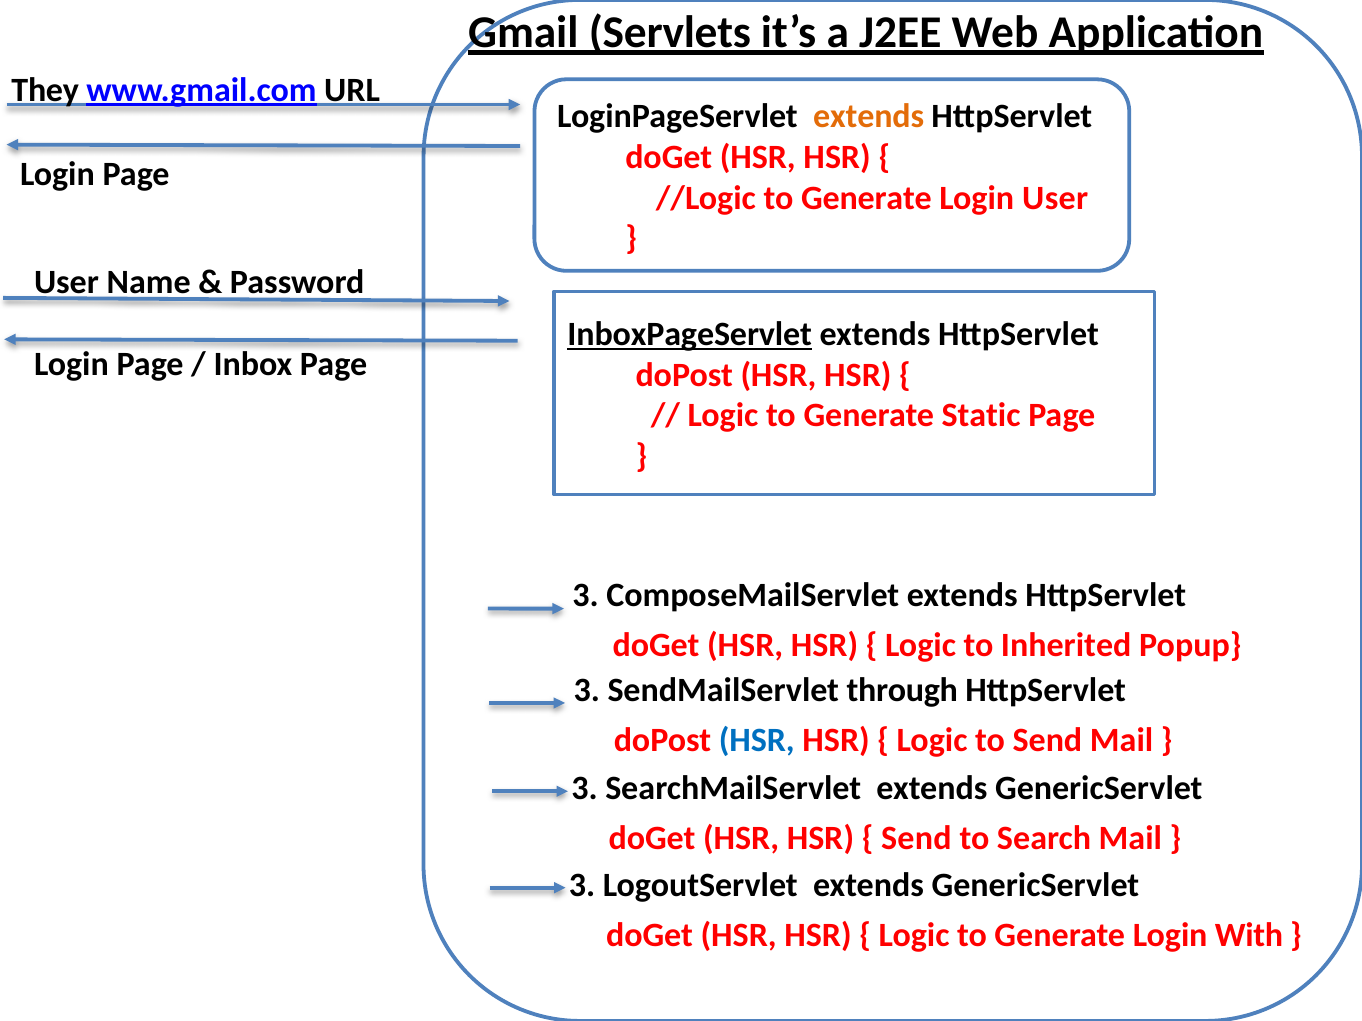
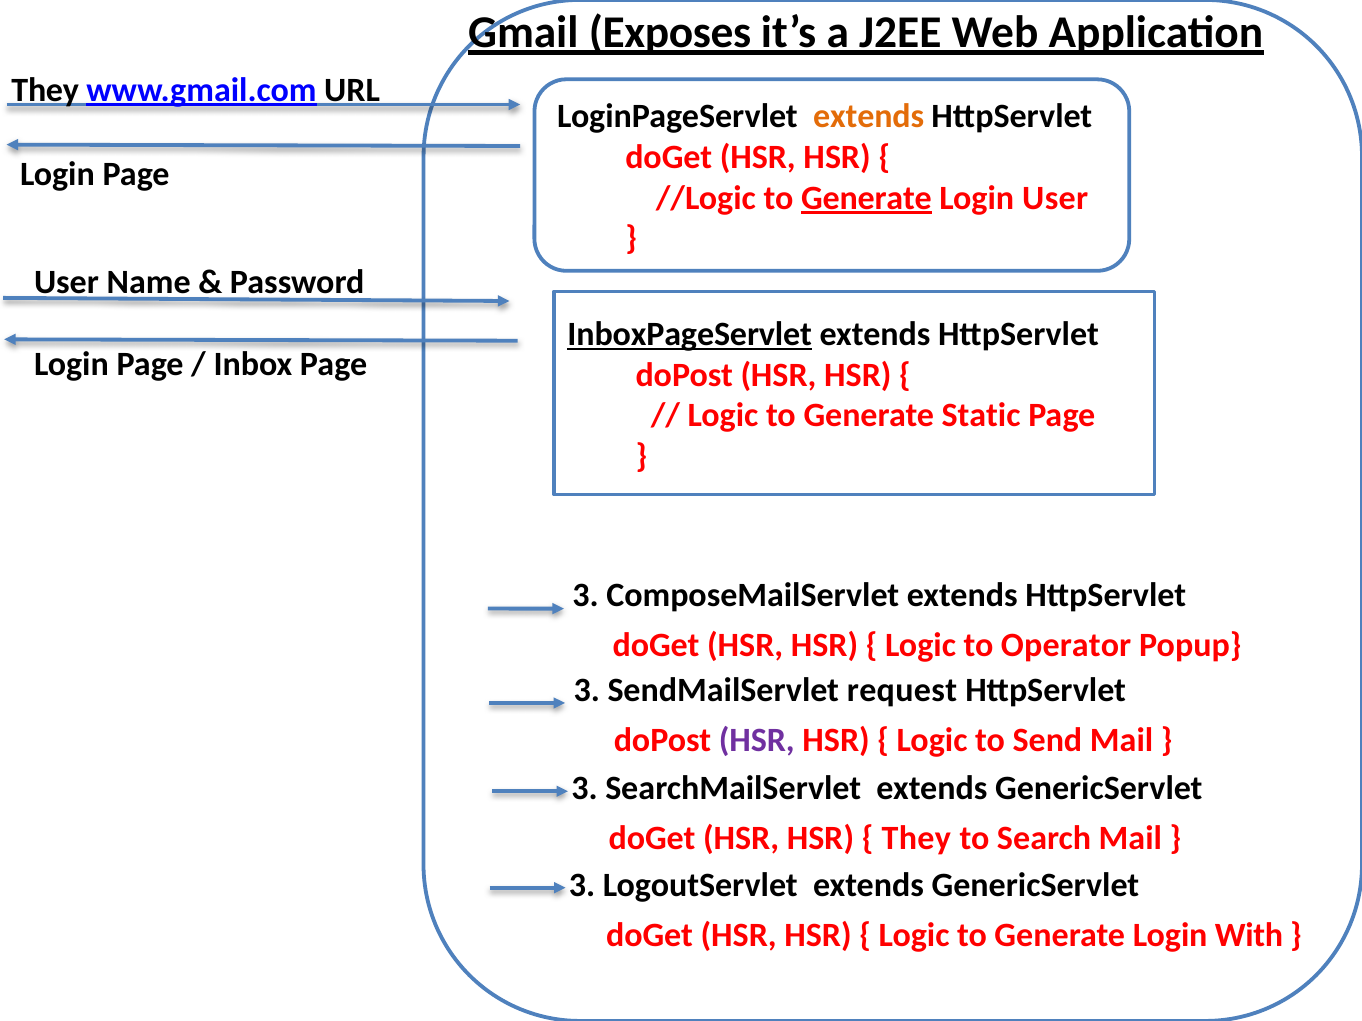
Servlets: Servlets -> Exposes (670, 33)
Generate underline: none -> present (866, 198)
Inherited: Inherited -> Operator (1066, 646)
through: through -> request (902, 690)
HSR colour: blue -> purple (757, 740)
Send: Send -> They (916, 839)
